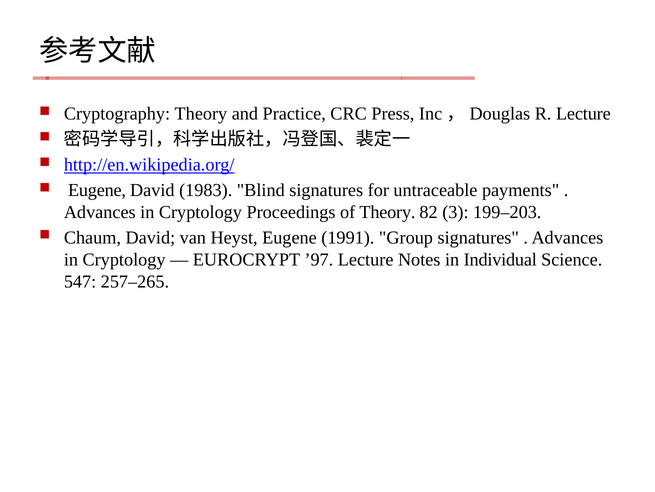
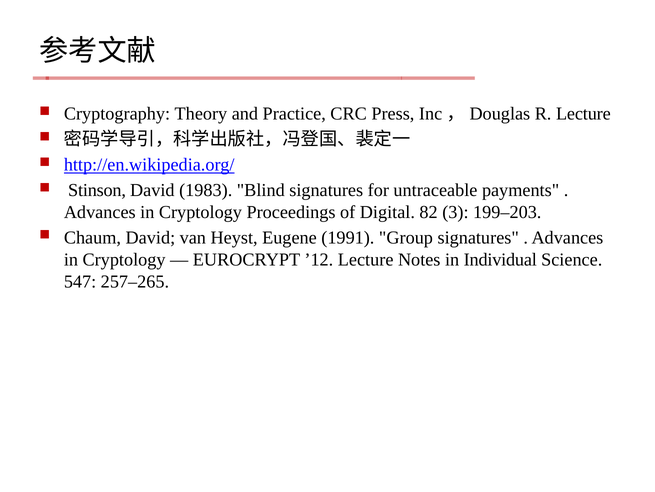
Eugene: Eugene -> Stinson (97, 190)
of Theory: Theory -> Digital (387, 212)
’97: ’97 -> ’12 (319, 259)
